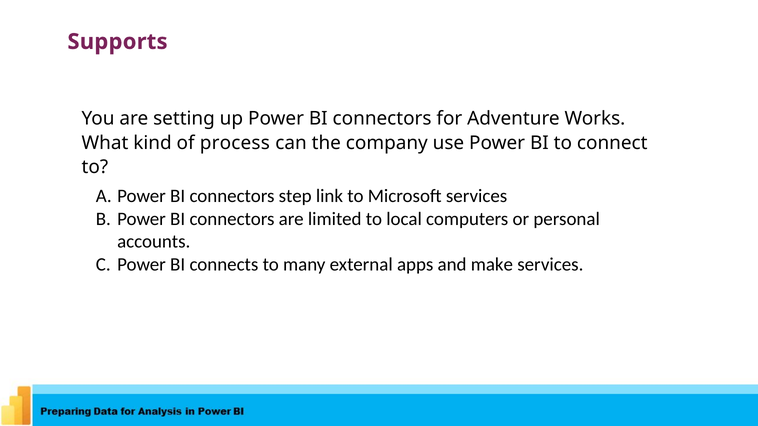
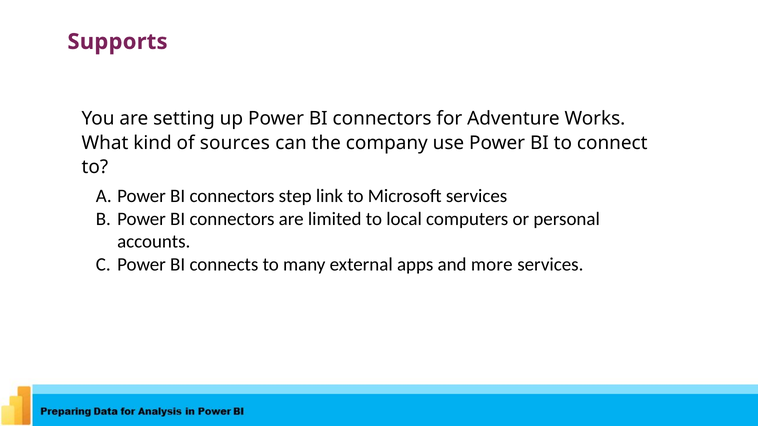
process: process -> sources (235, 143)
make: make -> more (492, 265)
